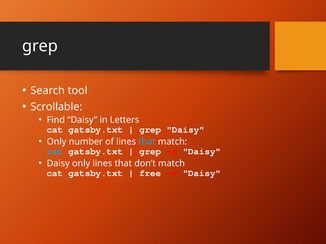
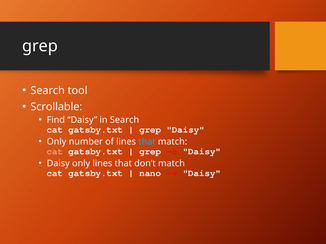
in Letters: Letters -> Search (124, 120)
cat colour: light blue -> pink (55, 152)
free: free -> nano (150, 173)
